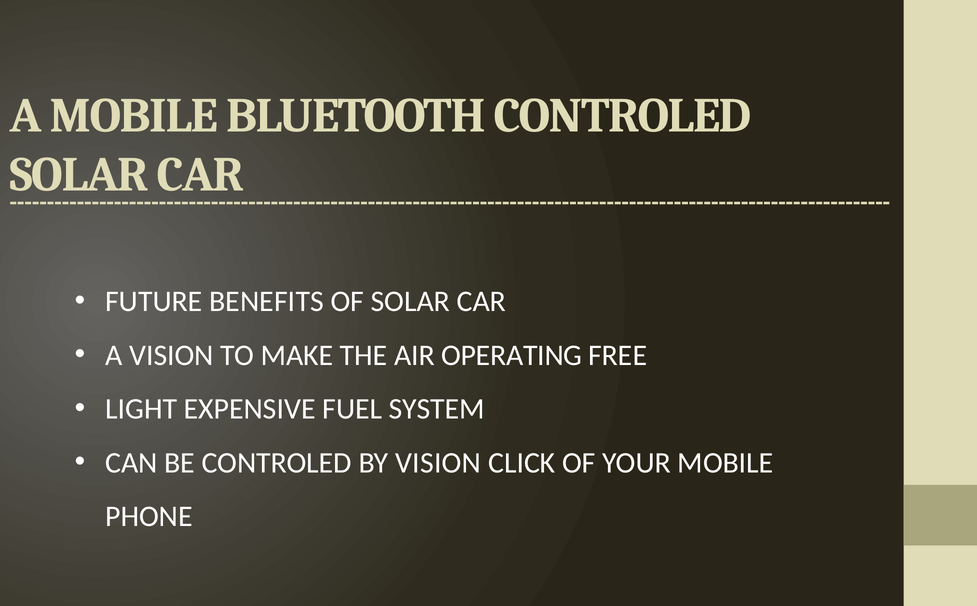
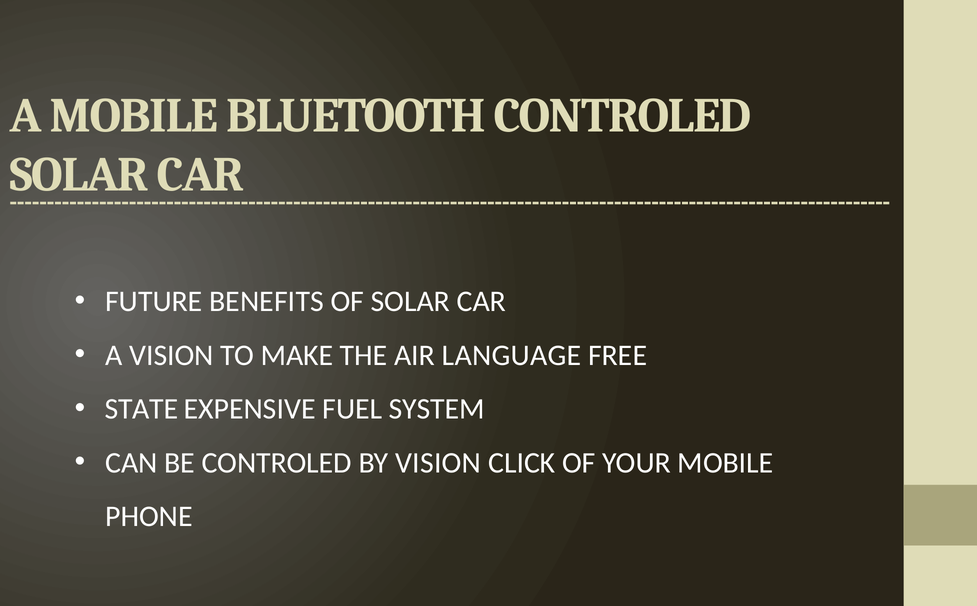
OPERATING: OPERATING -> LANGUAGE (512, 355)
LIGHT: LIGHT -> STATE (141, 409)
